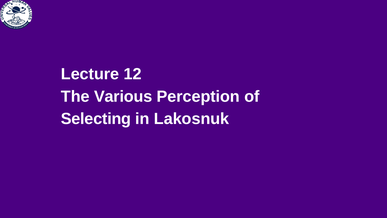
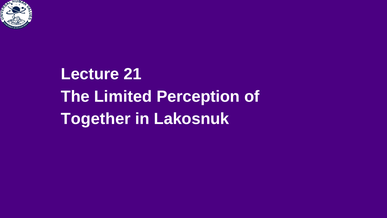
12: 12 -> 21 (133, 74)
Various: Various -> Limited (123, 96)
Selecting: Selecting -> Together (96, 119)
